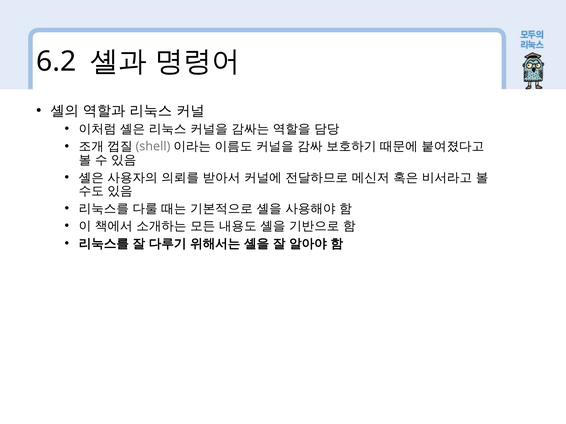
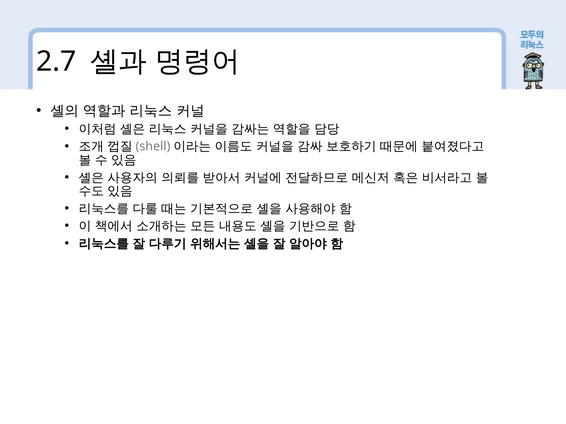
6.2: 6.2 -> 2.7 (56, 62)
